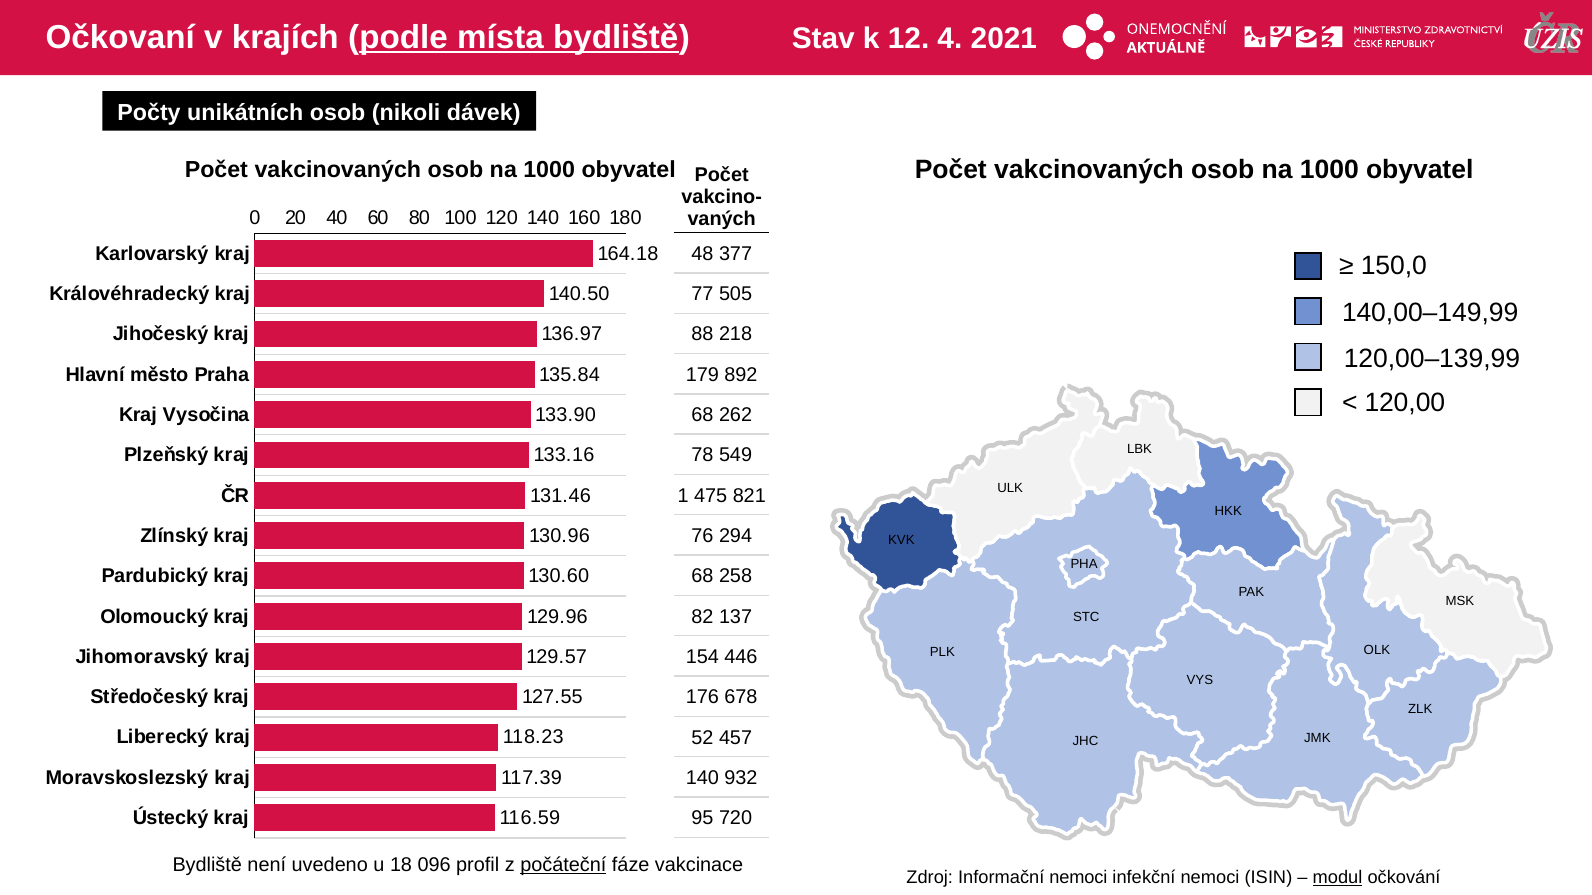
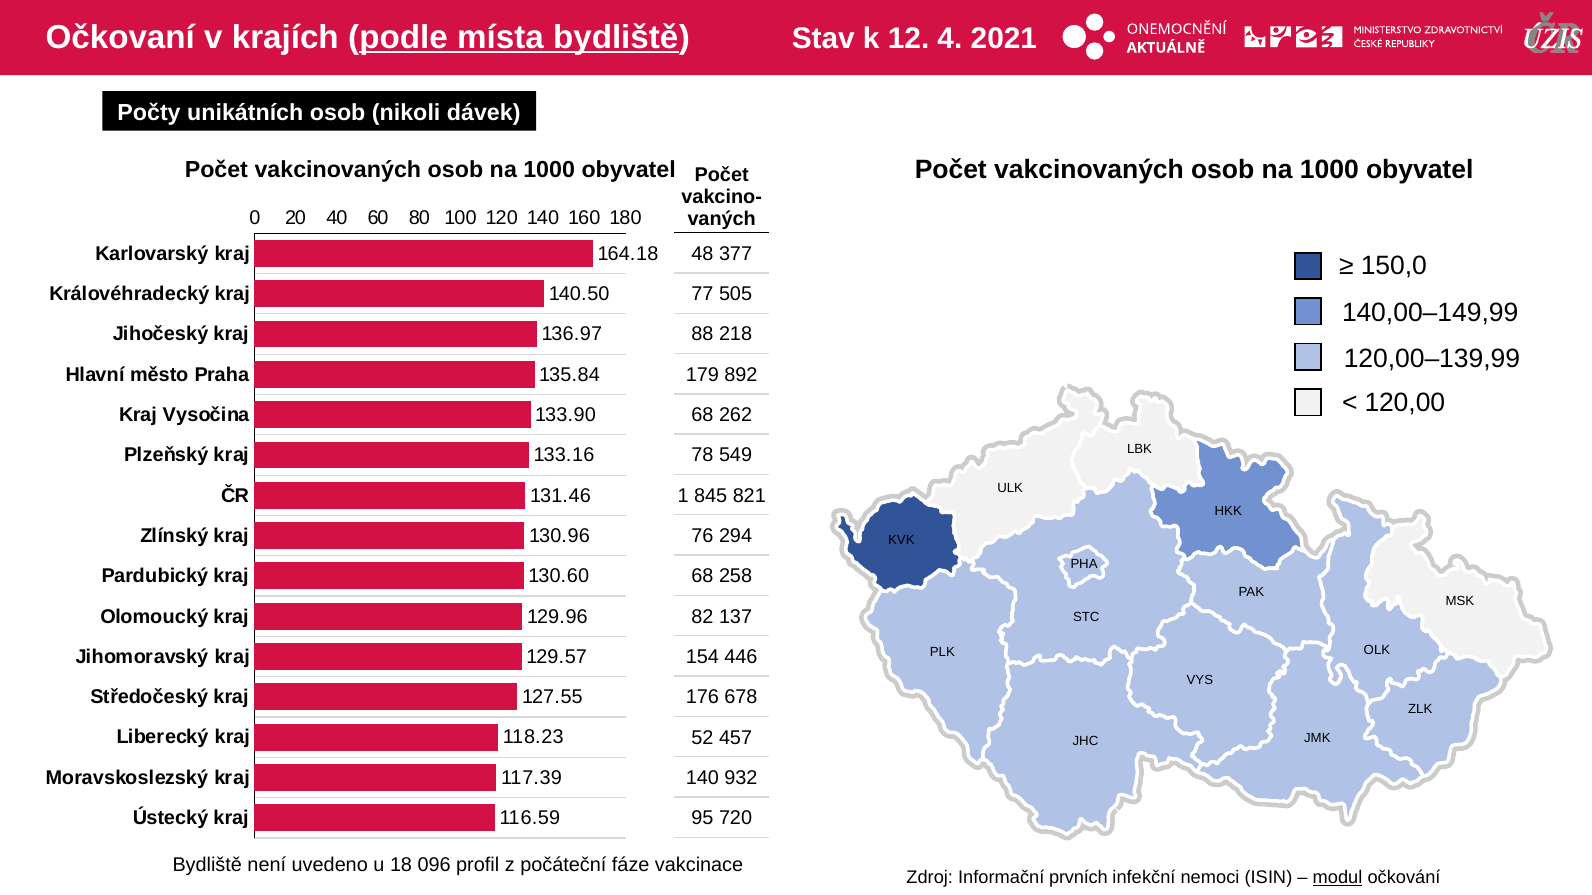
475: 475 -> 845 (711, 496)
počáteční underline: present -> none (563, 865)
Informační nemoci: nemoci -> prvních (1078, 878)
